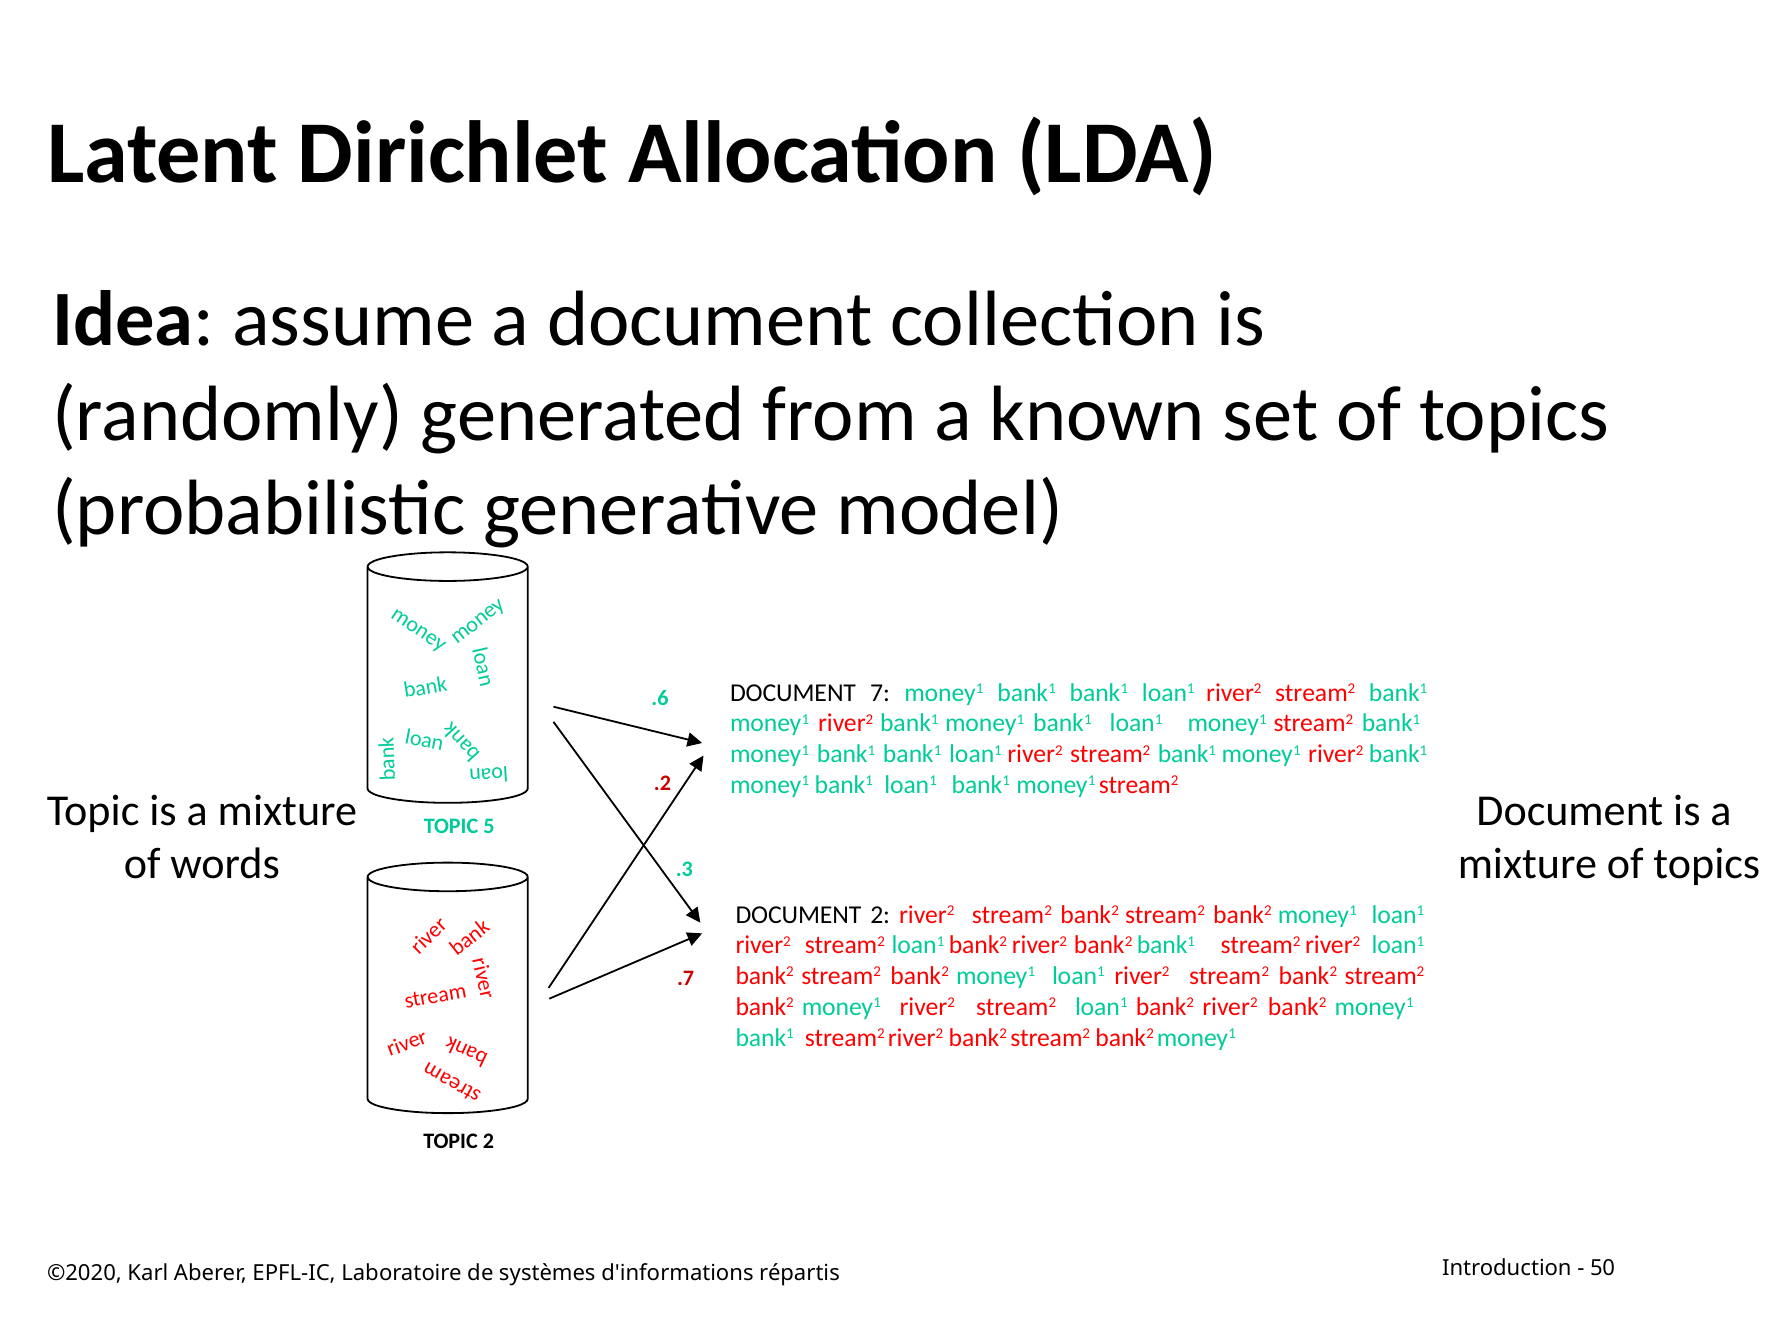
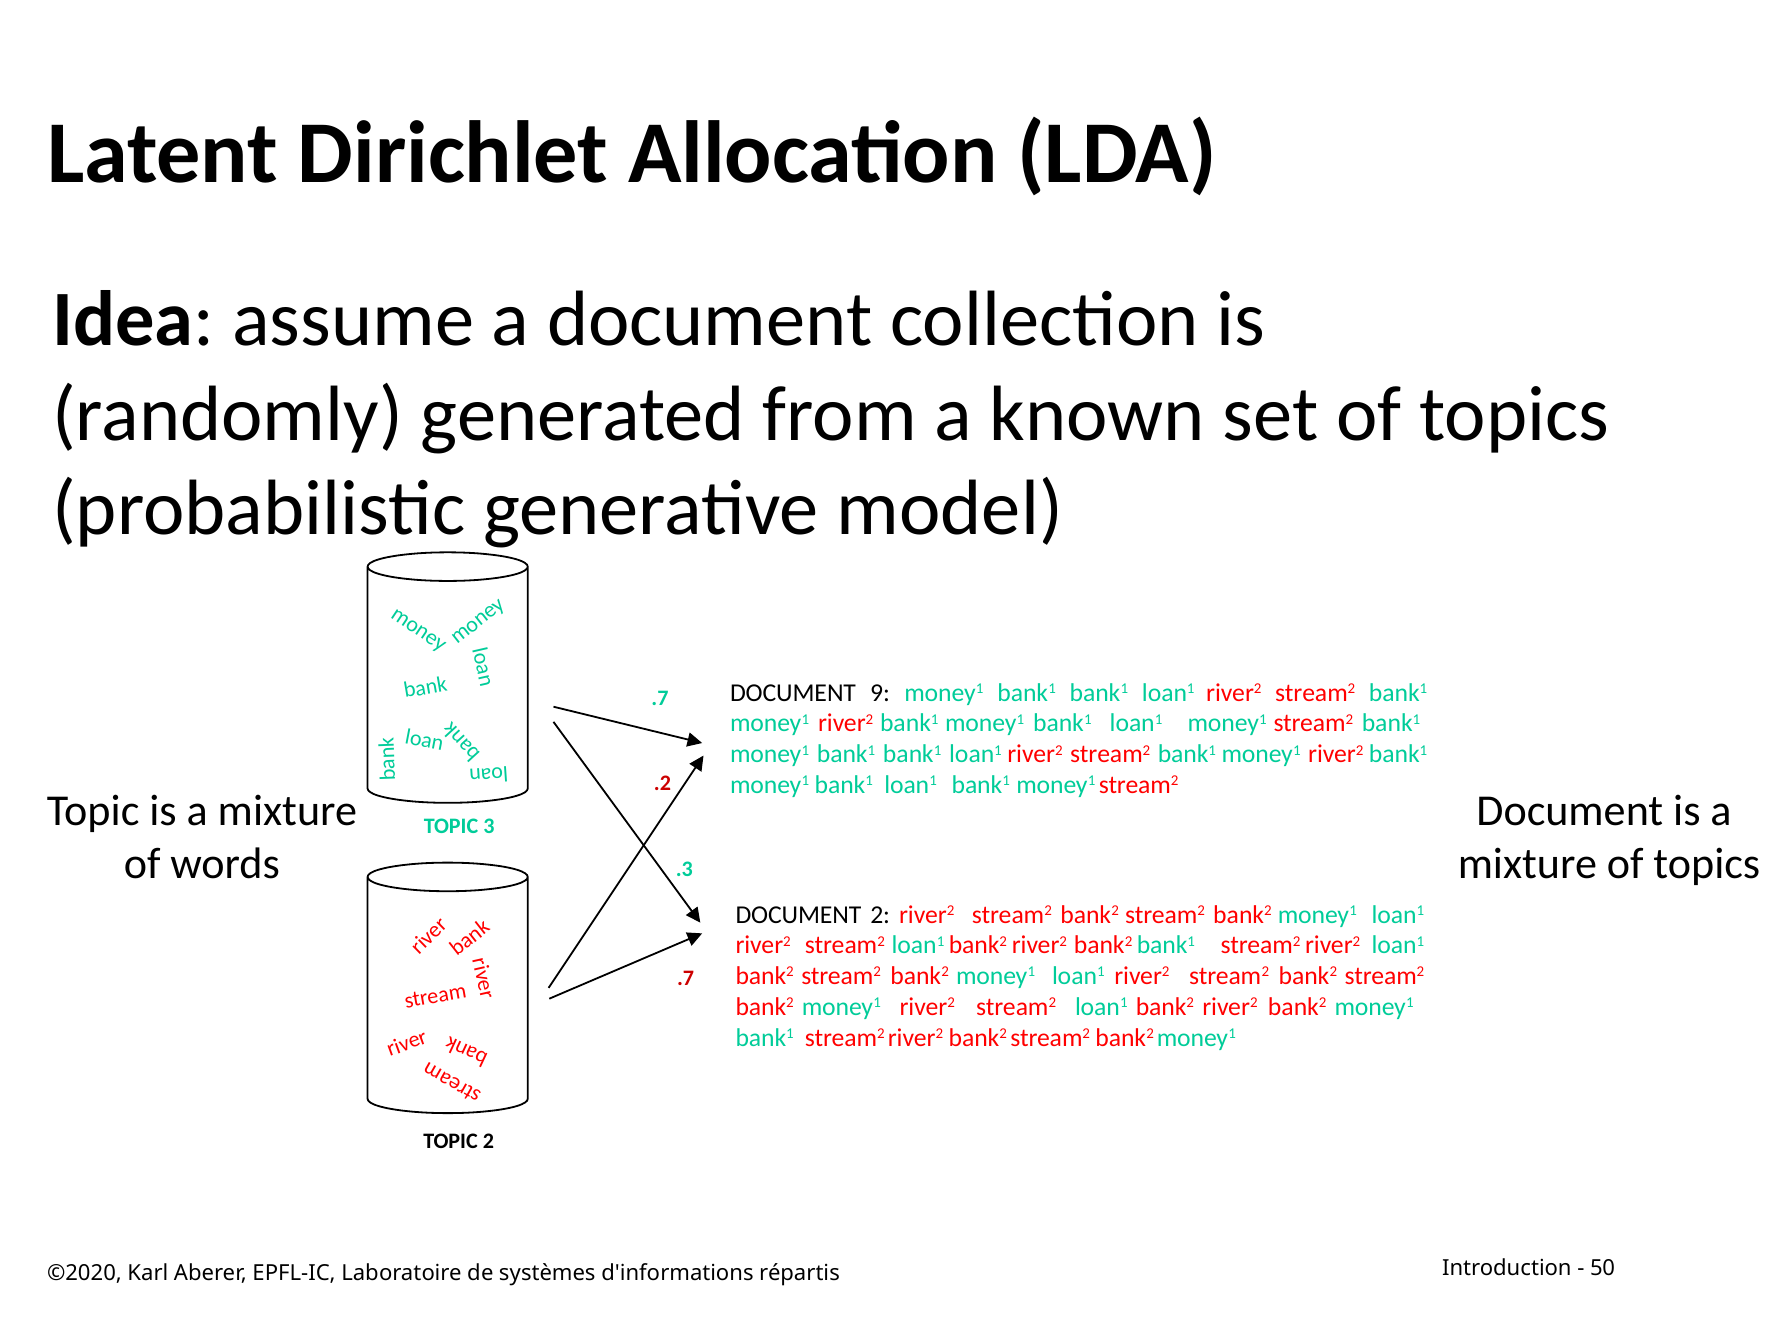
7: 7 -> 9 (880, 693)
.6: .6 -> .7 (660, 699)
5: 5 -> 3 (489, 827)
